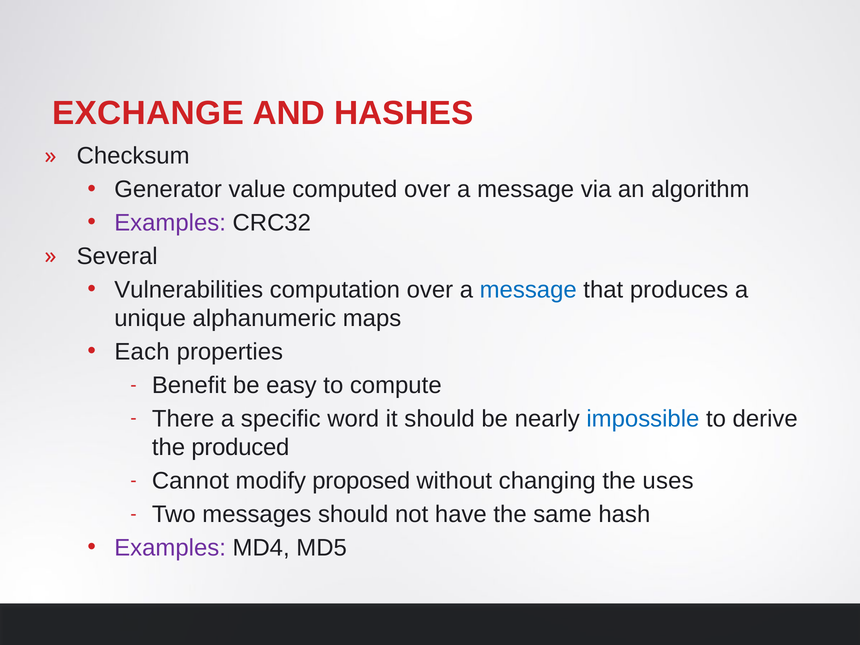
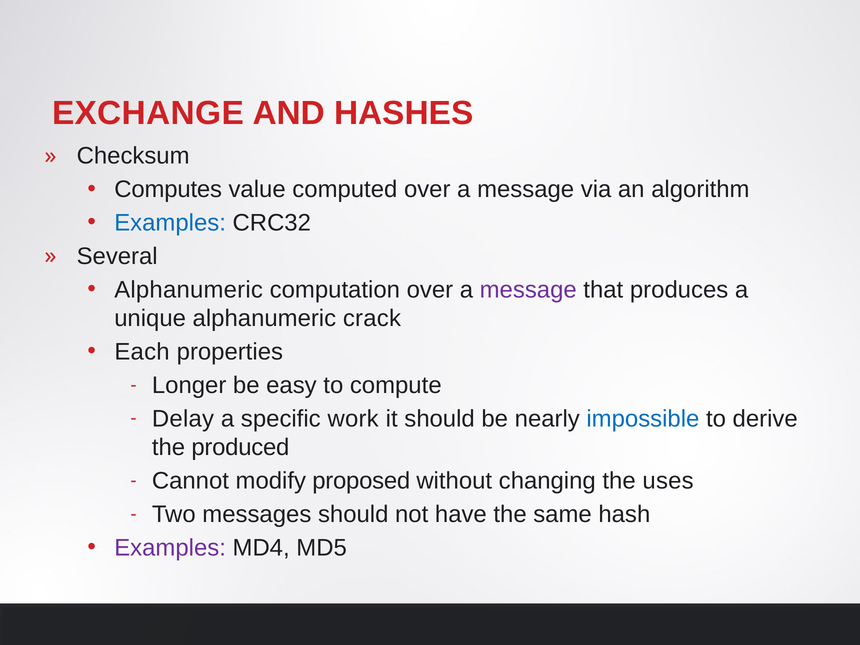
Generator: Generator -> Computes (168, 189)
Examples colour: purple -> blue (170, 223)
Vulnerabilities: Vulnerabilities -> Alphanumeric (189, 290)
message colour: blue -> purple (528, 290)
maps: maps -> crack (372, 319)
Benefit: Benefit -> Longer (189, 385)
There: There -> Delay (183, 419)
word: word -> work (353, 419)
